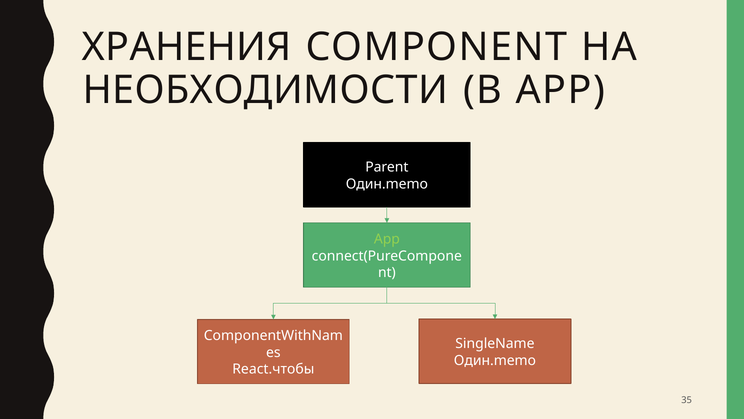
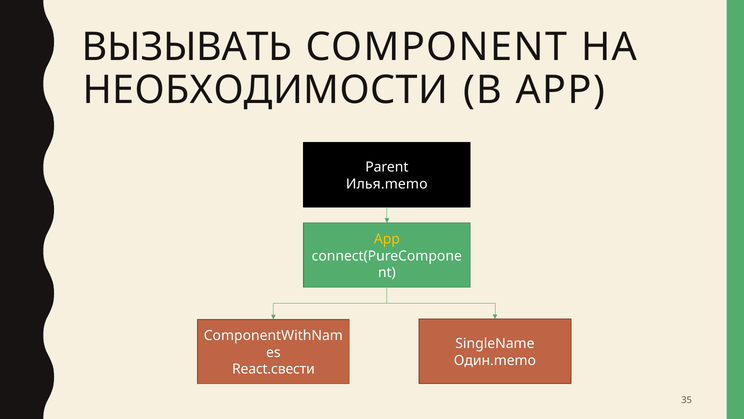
ХРАНЕНИЯ: ХРАНЕНИЯ -> ВЫЗЫВАТЬ (187, 47)
Один.memo: Один.memo -> Илья.memo (387, 184)
App colour: light green -> yellow (387, 239)
React.чтобы: React.чтобы -> React.свести (273, 369)
